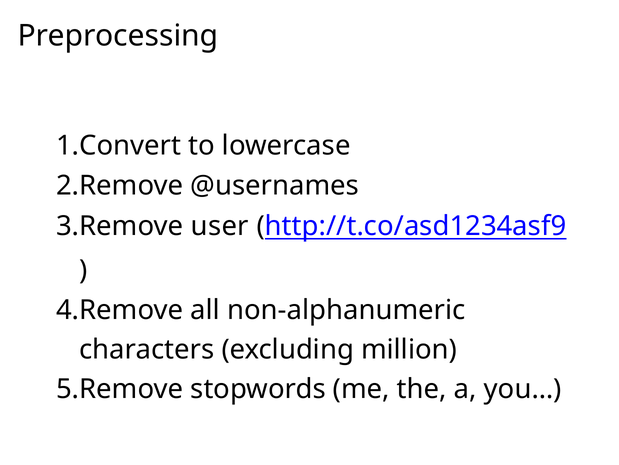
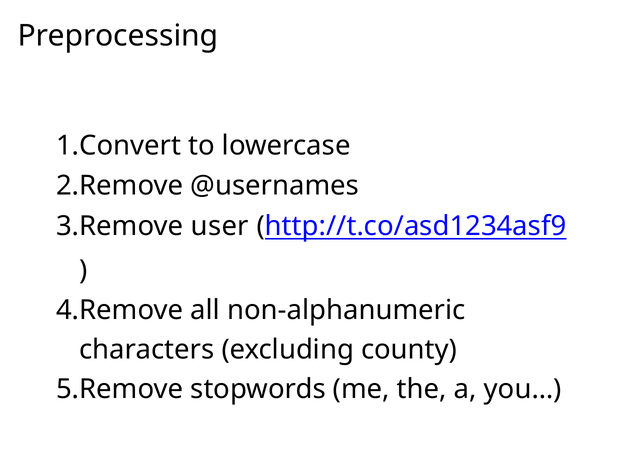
million: million -> county (409, 349)
